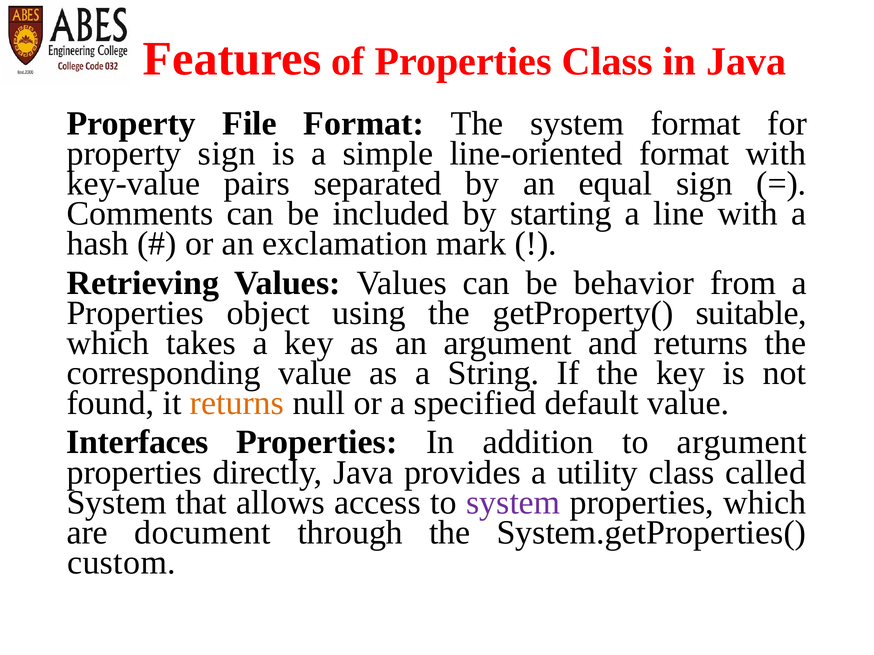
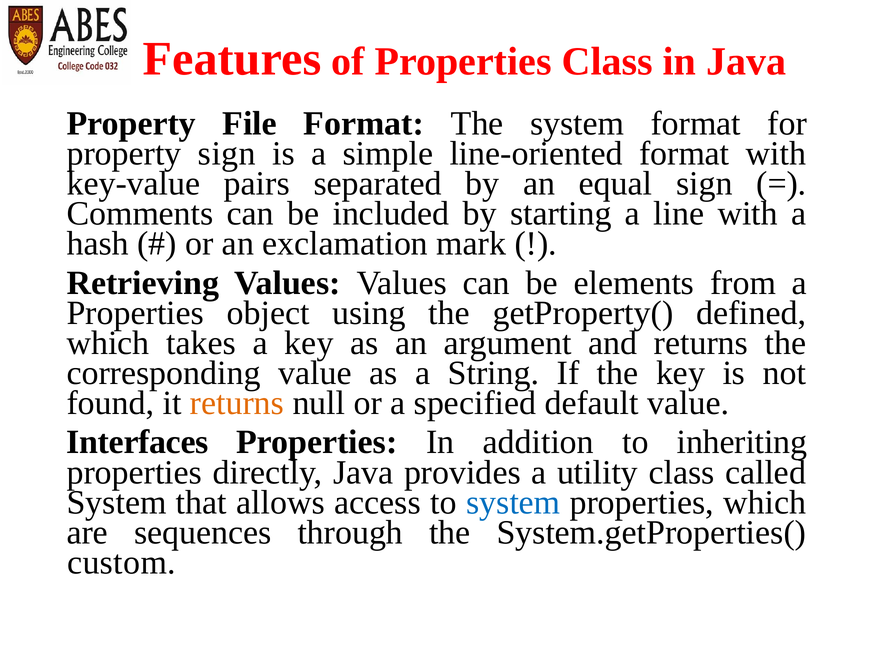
behavior: behavior -> elements (634, 283)
suitable: suitable -> defined (751, 313)
to argument: argument -> inheriting (742, 443)
system colour: purple -> blue (513, 503)
document: document -> sequences (203, 533)
